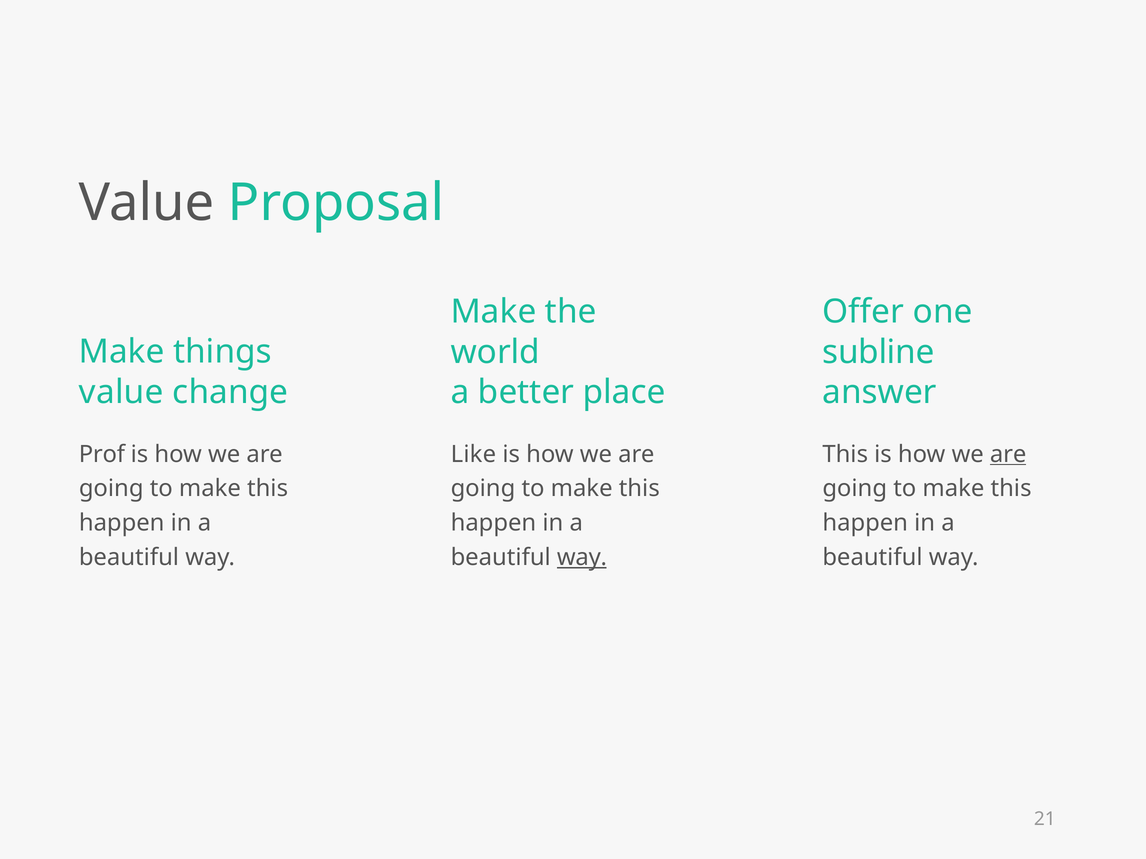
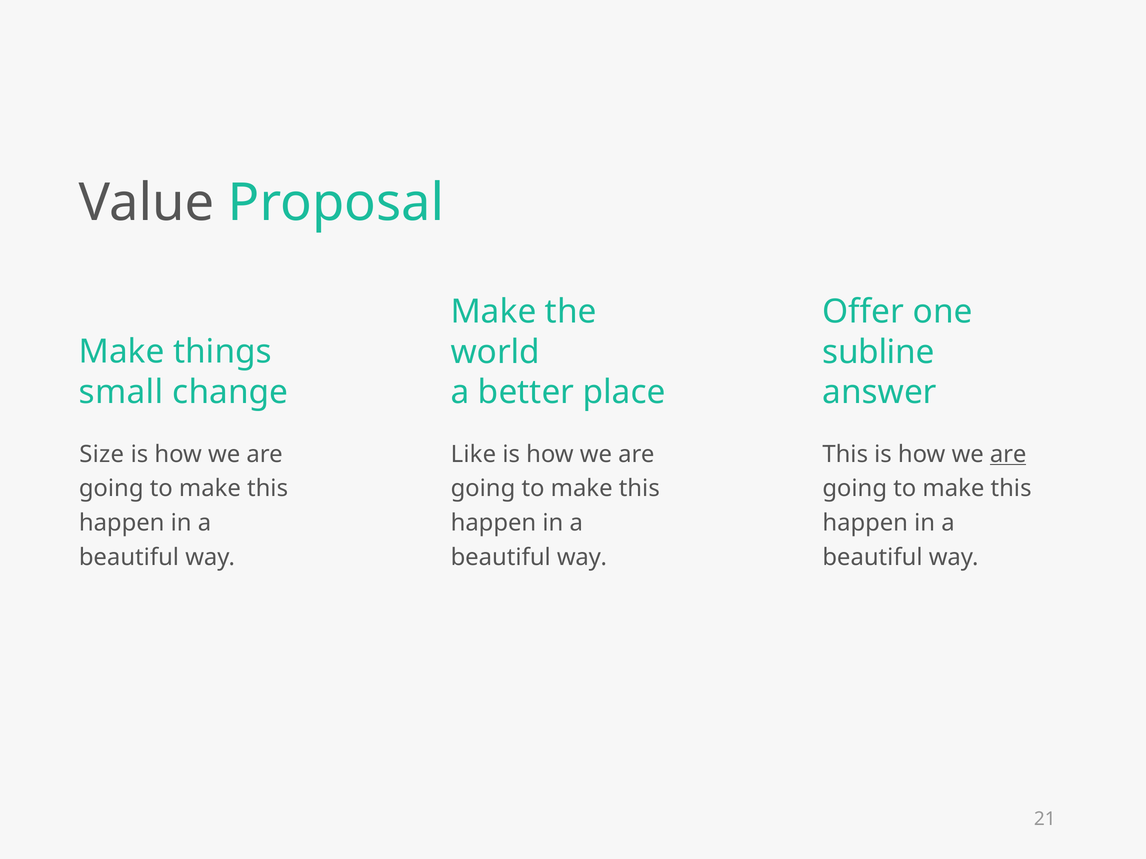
value: value -> small (121, 392)
Prof: Prof -> Size (102, 454)
way underline: present -> none (582, 558)
